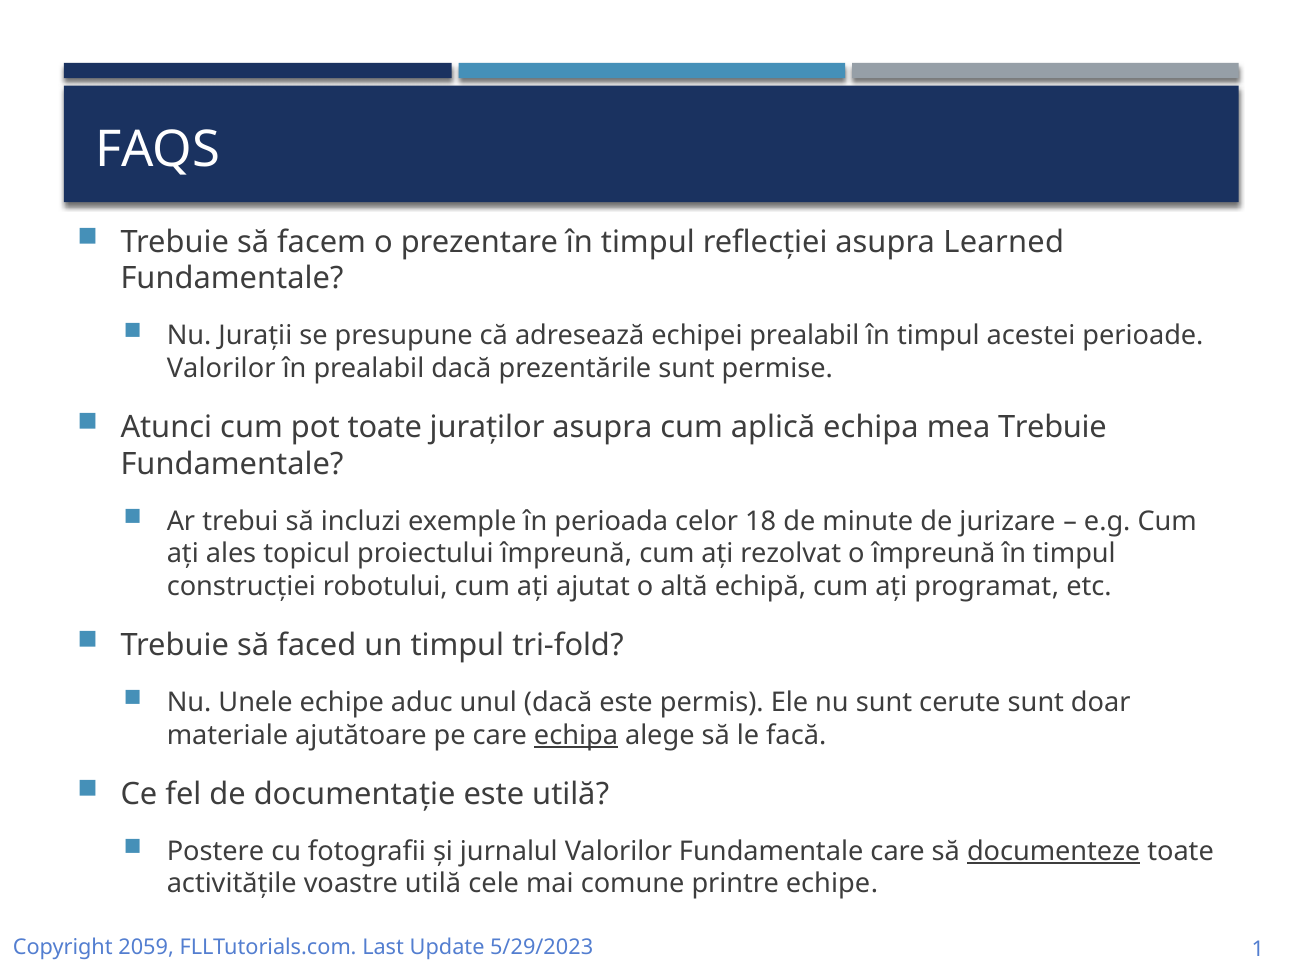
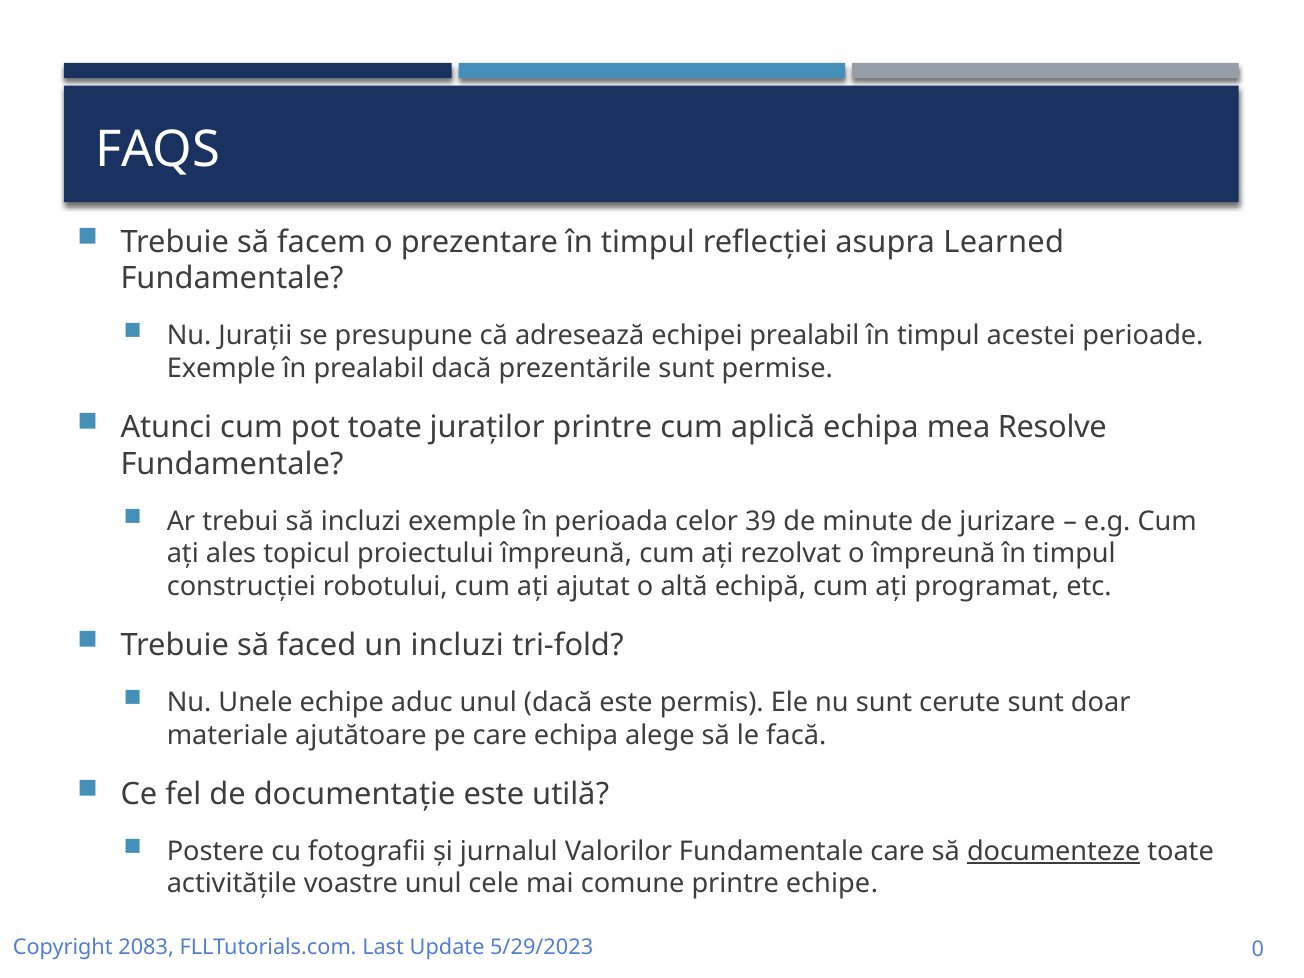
Valorilor: Valorilor -> Exemple (221, 368)
juraților asupra: asupra -> printre (602, 427)
mea Trebuie: Trebuie -> Resolve (1052, 427)
18: 18 -> 39 (761, 521)
un timpul: timpul -> incluzi (457, 646)
echipa underline: present -> none (576, 735)
voastre utilă: utilă -> unul (433, 884)
2059: 2059 -> 2083 (146, 947)
1: 1 -> 0 (1258, 949)
